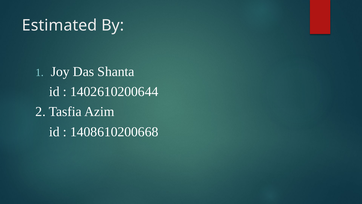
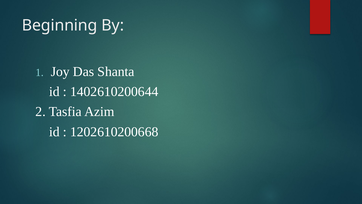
Estimated: Estimated -> Beginning (60, 25)
1408610200668: 1408610200668 -> 1202610200668 (114, 132)
